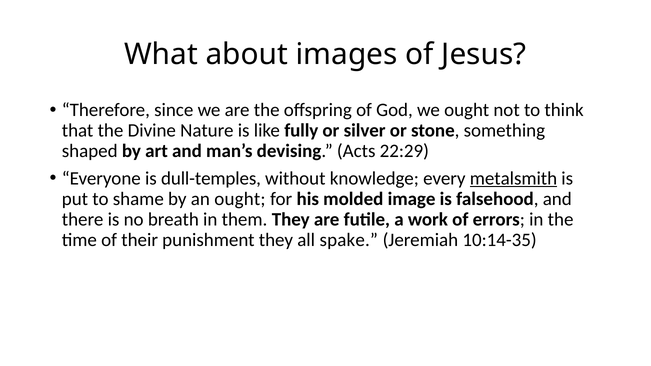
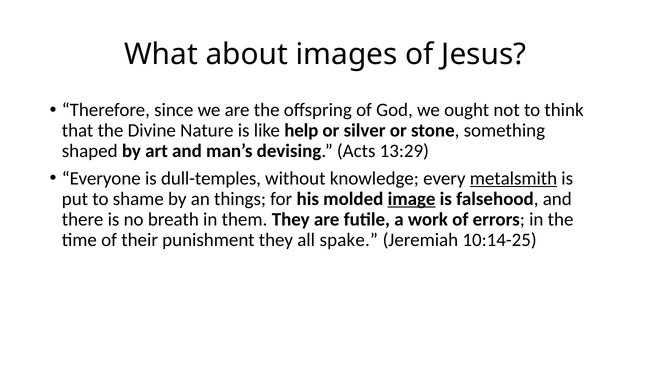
fully: fully -> help (301, 131)
22:29: 22:29 -> 13:29 (404, 151)
an ought: ought -> things (240, 199)
image underline: none -> present (412, 199)
10:14-35: 10:14-35 -> 10:14-25 (500, 240)
